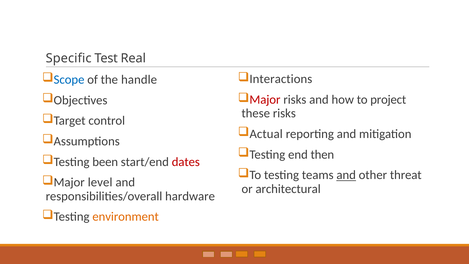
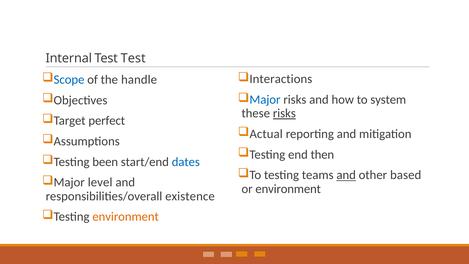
Specific: Specific -> Internal (69, 58)
Test Real: Real -> Test (133, 58)
Major colour: red -> blue (265, 100)
project: project -> system (388, 100)
risks underline: none -> present (284, 113)
control: control -> perfect (107, 121)
dates colour: red -> blue (186, 162)
threat: threat -> based (406, 175)
or architectural: architectural -> environment (288, 189)
hardware: hardware -> existence (190, 196)
